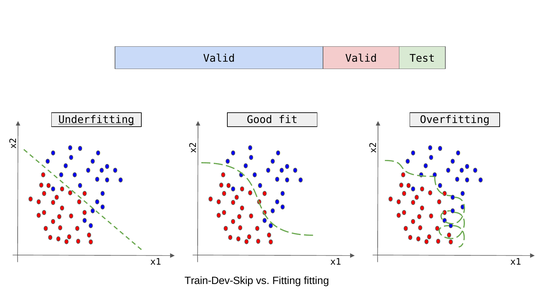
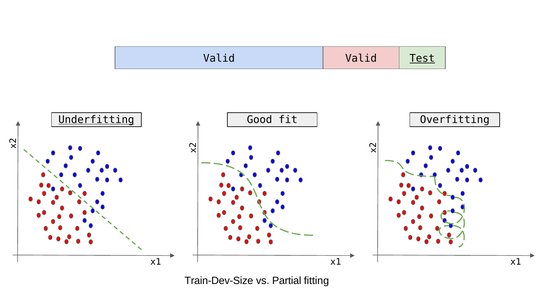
Test underline: none -> present (422, 58)
Train-Dev-Skip: Train-Dev-Skip -> Train-Dev-Size (219, 281)
vs Fitting: Fitting -> Partial (287, 281)
